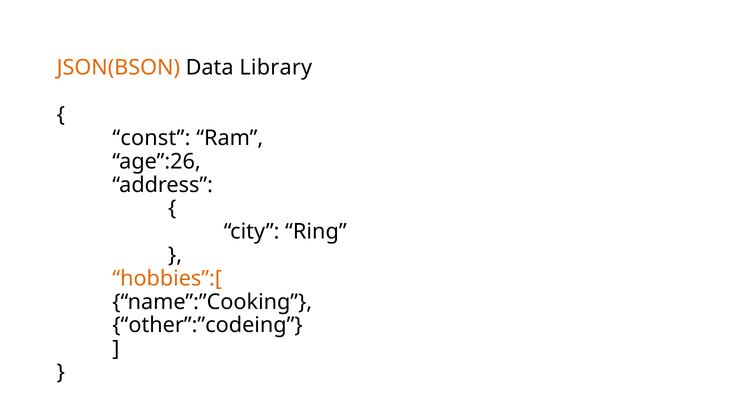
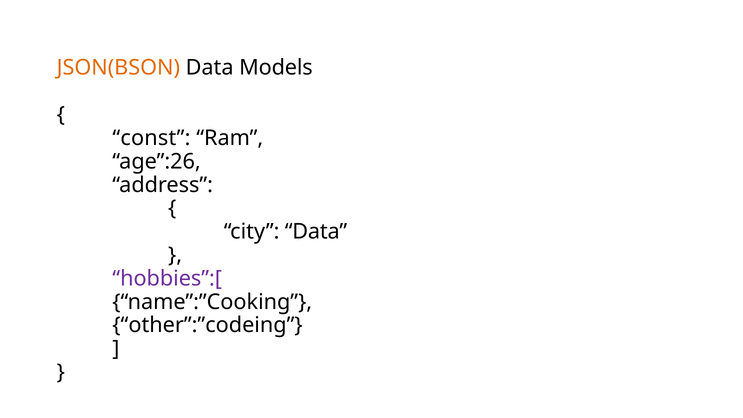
Library: Library -> Models (276, 68)
city Ring: Ring -> Data (316, 232)
hobbies”:[ colour: orange -> purple (167, 278)
